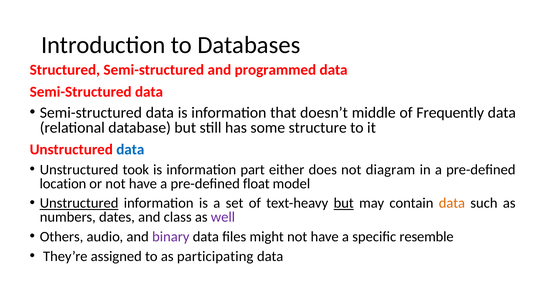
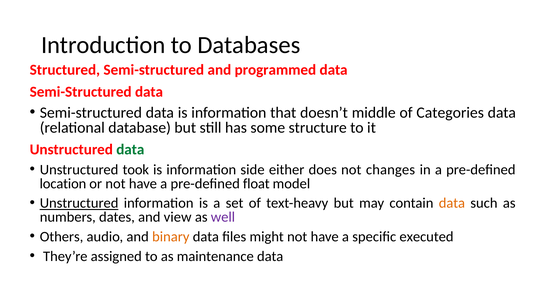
Frequently: Frequently -> Categories (450, 113)
data colour: blue -> green (130, 150)
part: part -> side (253, 170)
diagram: diagram -> changes (391, 170)
but underline: present -> none (344, 204)
class: class -> view (178, 218)
binary colour: purple -> orange (171, 237)
resemble: resemble -> executed (427, 237)
participating: participating -> maintenance (215, 257)
